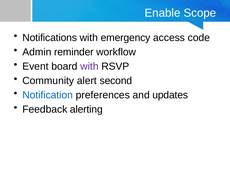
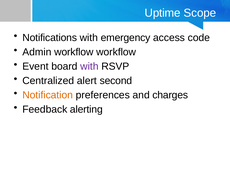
Enable: Enable -> Uptime (163, 13)
Admin reminder: reminder -> workflow (74, 52)
Community: Community -> Centralized (48, 80)
Notification colour: blue -> orange (48, 95)
updates: updates -> charges (170, 95)
